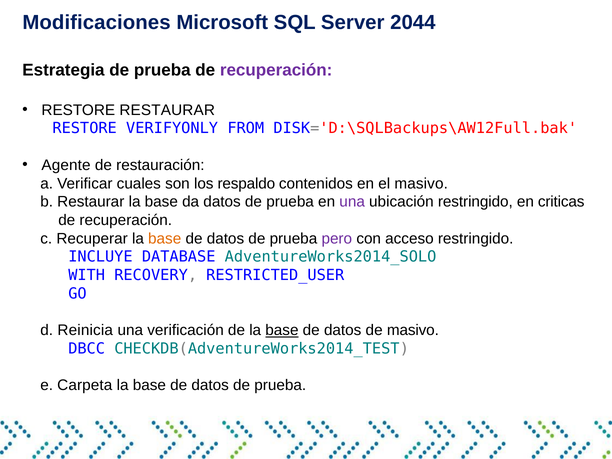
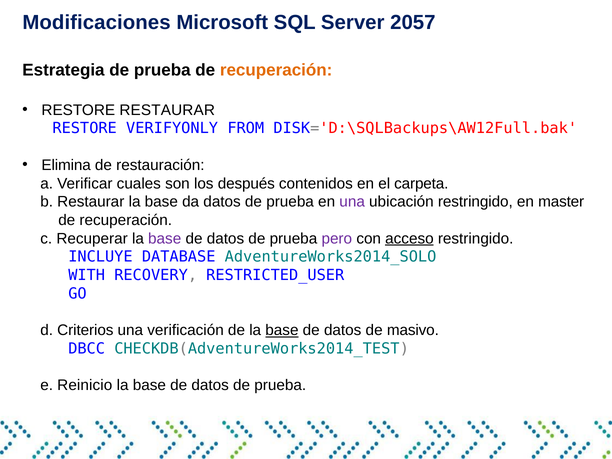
2044: 2044 -> 2057 (413, 22)
recuperación colour: purple -> orange (276, 70)
Agente: Agente -> Elimina (66, 165)
respaldo: respaldo -> después (246, 183)
el masivo: masivo -> carpeta (421, 183)
criticas: criticas -> master (561, 202)
base colour: orange -> purple (165, 239)
acceso underline: none -> present (409, 239)
Reinicia: Reinicia -> Criterios (85, 330)
Carpeta: Carpeta -> Reinicio (85, 385)
